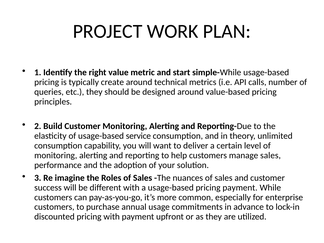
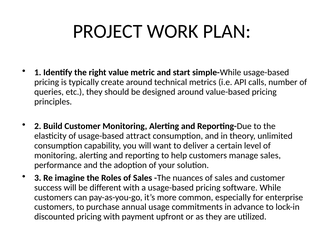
service: service -> attract (138, 136)
pricing payment: payment -> software (240, 188)
